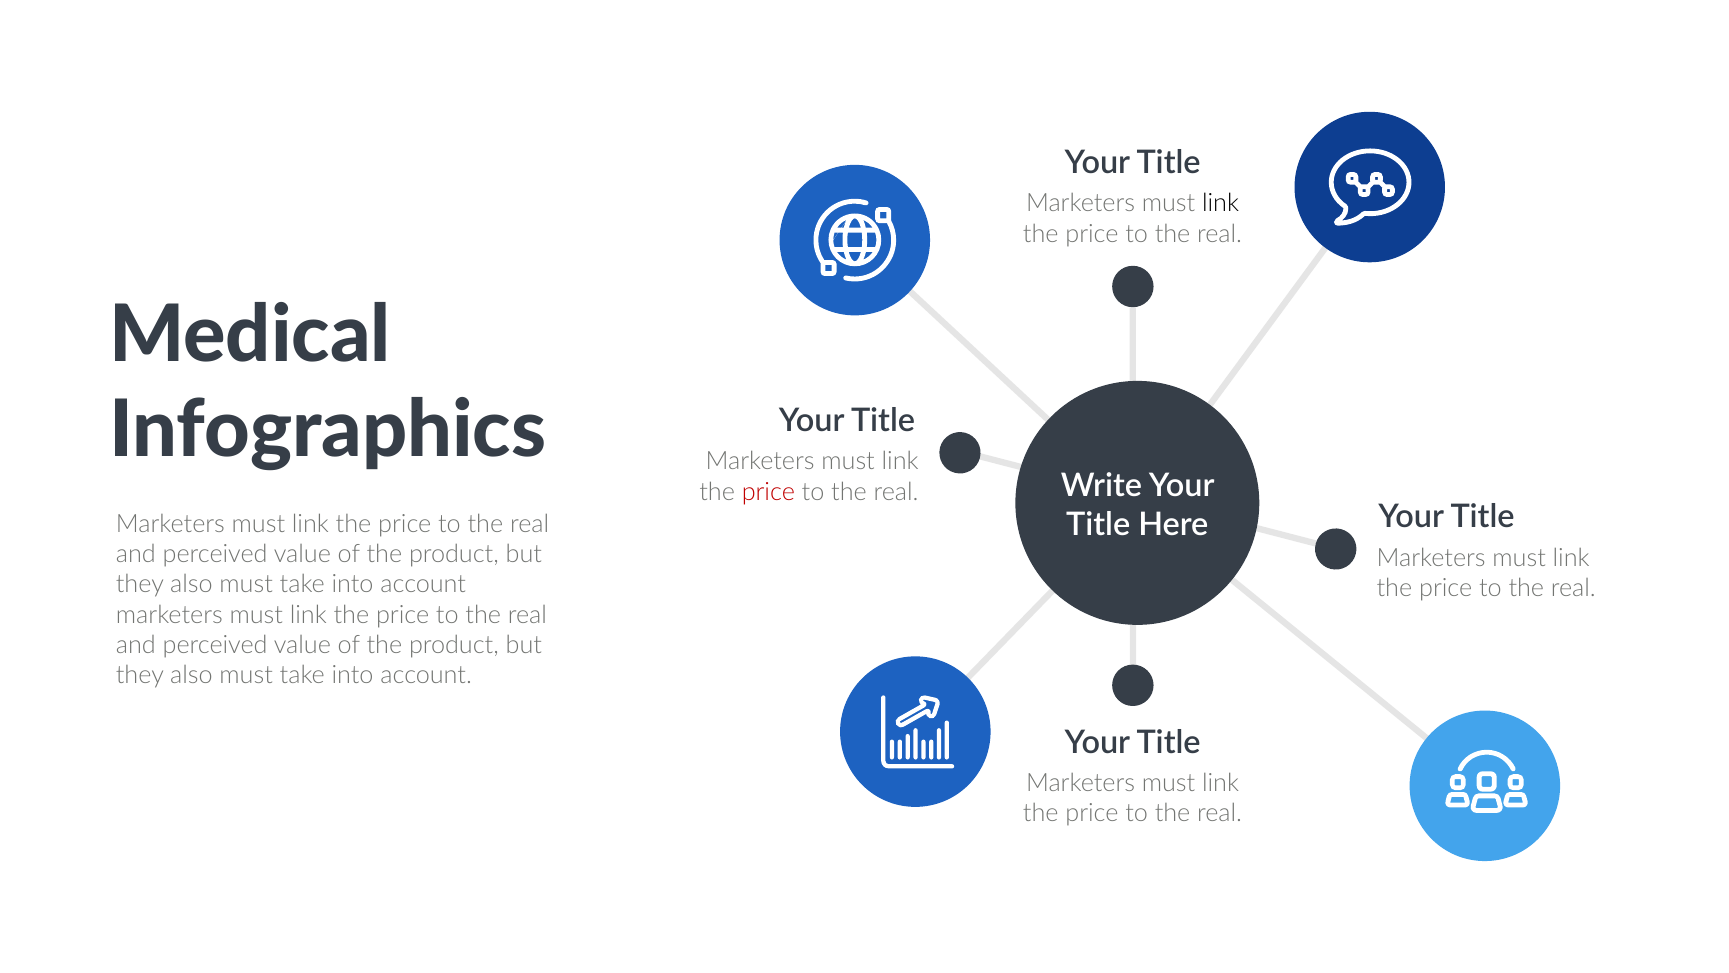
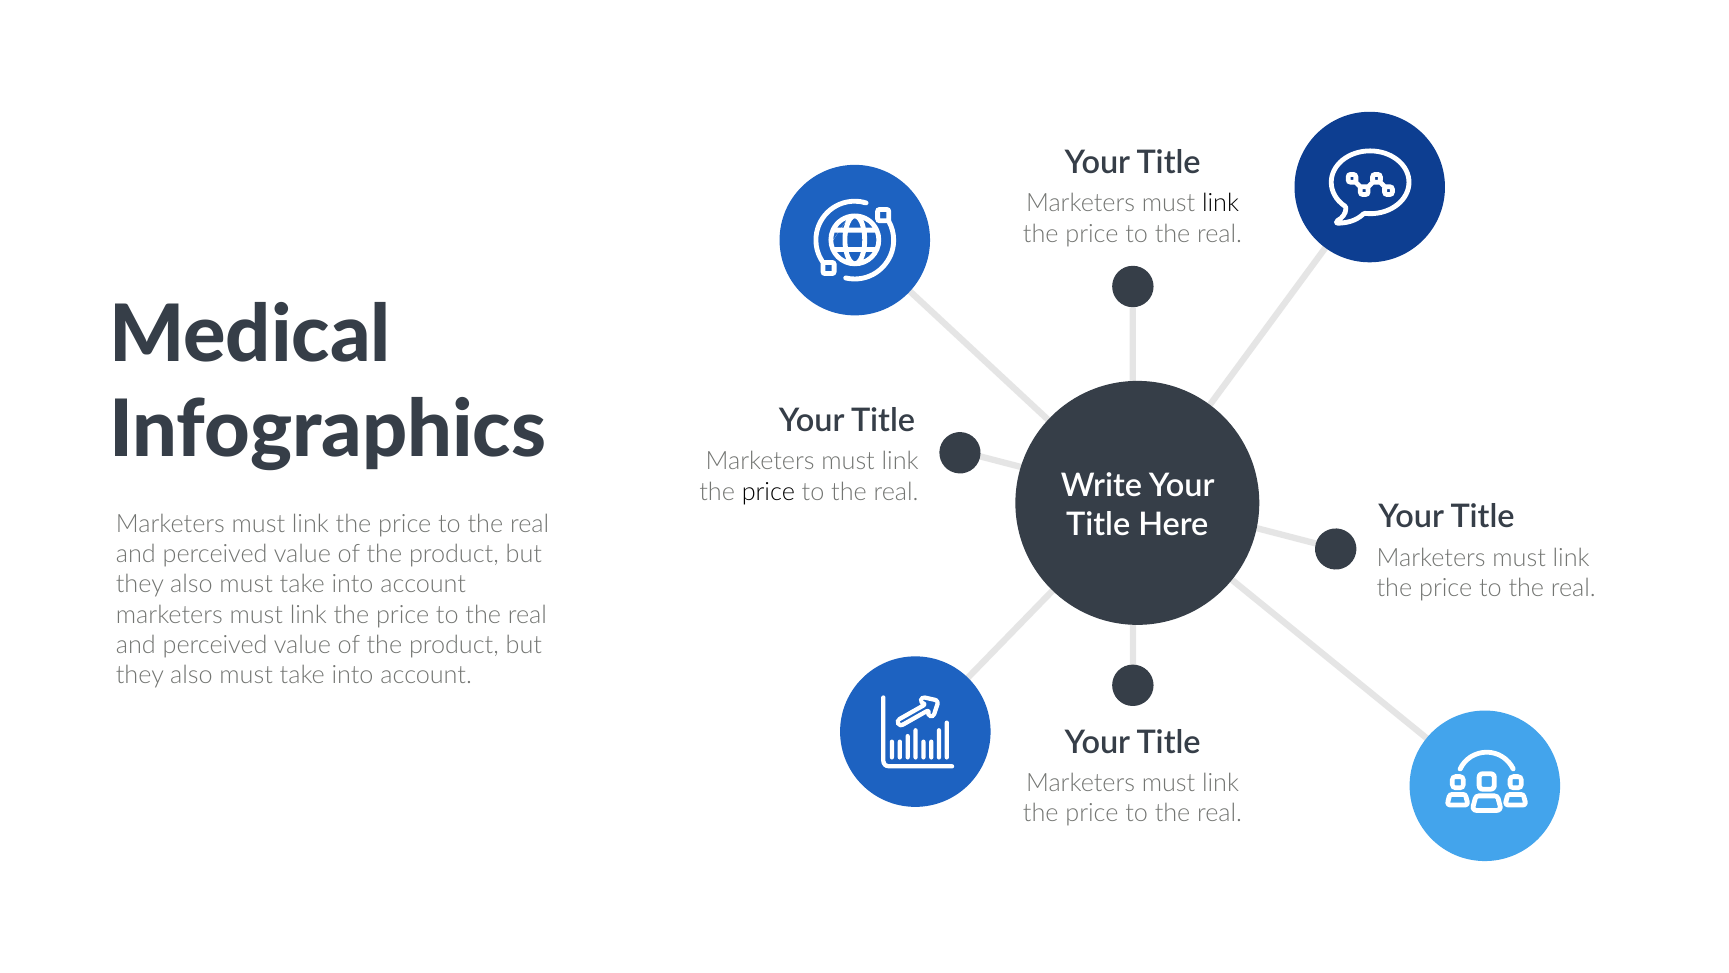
price colour: red -> black (768, 492)
